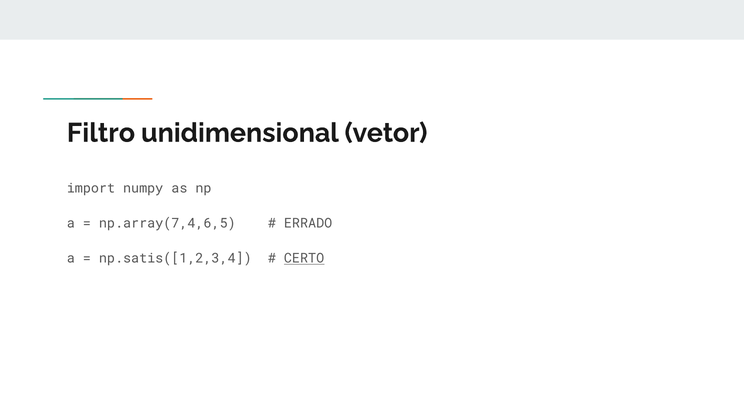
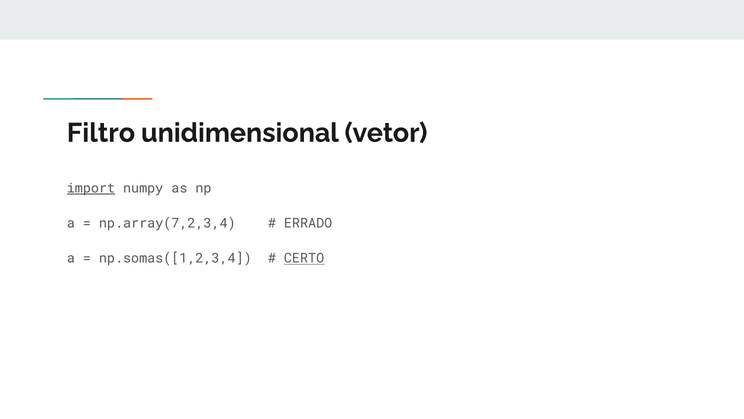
import underline: none -> present (91, 188)
np.array(7,4,6,5: np.array(7,4,6,5 -> np.array(7,2,3,4 (167, 223)
np.satis([1,2,3,4: np.satis([1,2,3,4 -> np.somas([1,2,3,4 (175, 258)
